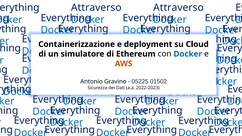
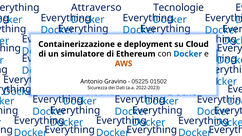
Attraverso: Attraverso -> Tecnologie (179, 8)
